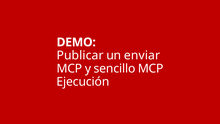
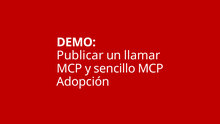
enviar: enviar -> llamar (142, 55)
Ejecución: Ejecución -> Adopción (83, 82)
